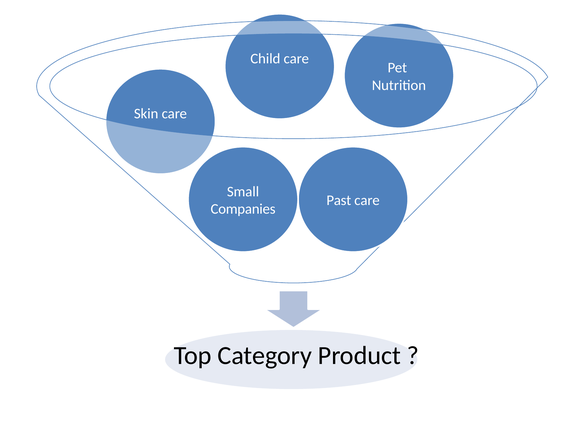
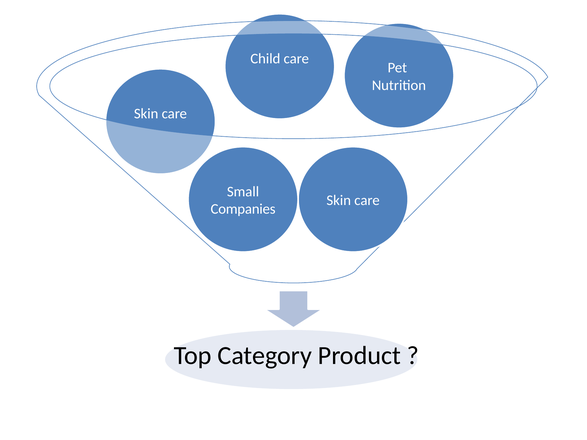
Past: Past -> Skin (339, 200)
